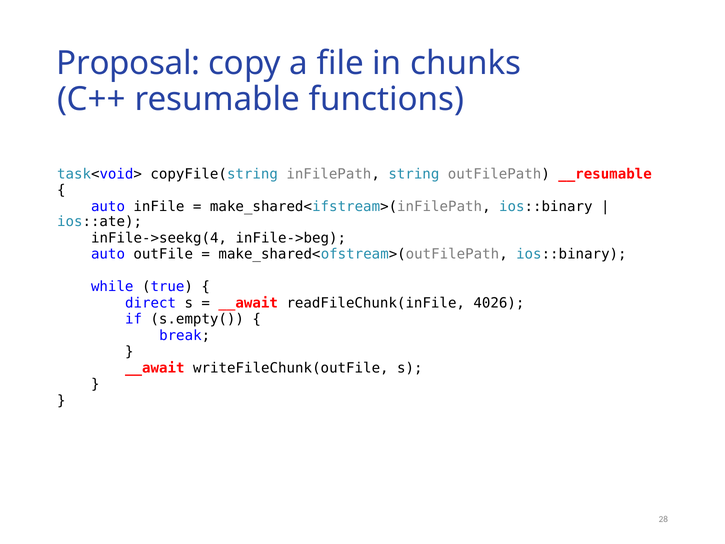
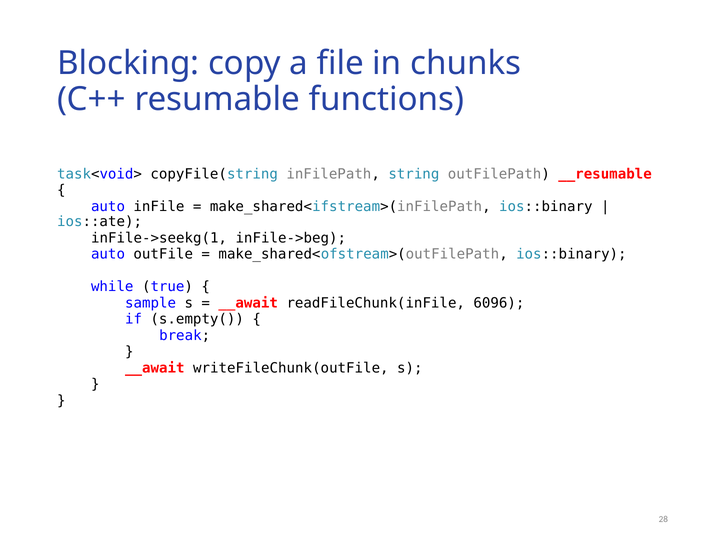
Proposal: Proposal -> Blocking (128, 63)
inFile->seekg(4: inFile->seekg(4 -> inFile->seekg(1 (159, 238)
direct: direct -> sample (151, 303)
4026: 4026 -> 6096 (499, 303)
